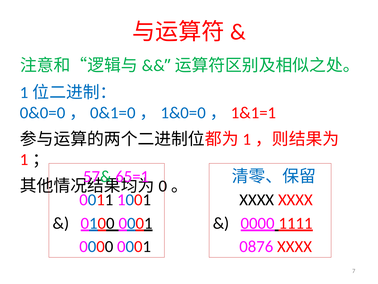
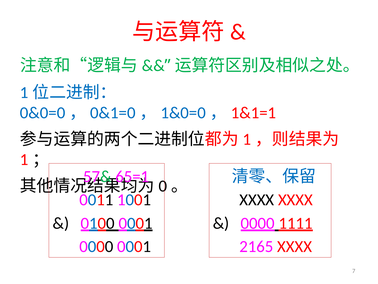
0876: 0876 -> 2165 (256, 246)
